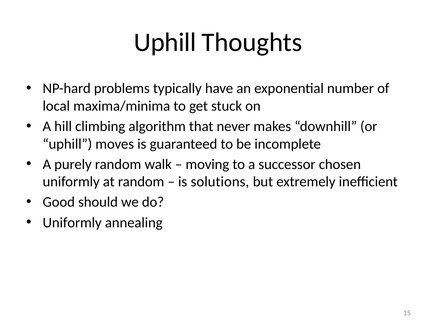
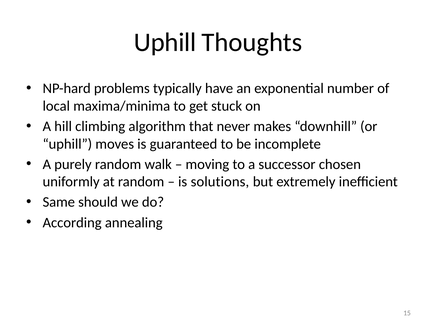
Good: Good -> Same (59, 202)
Uniformly: Uniformly -> According (72, 222)
